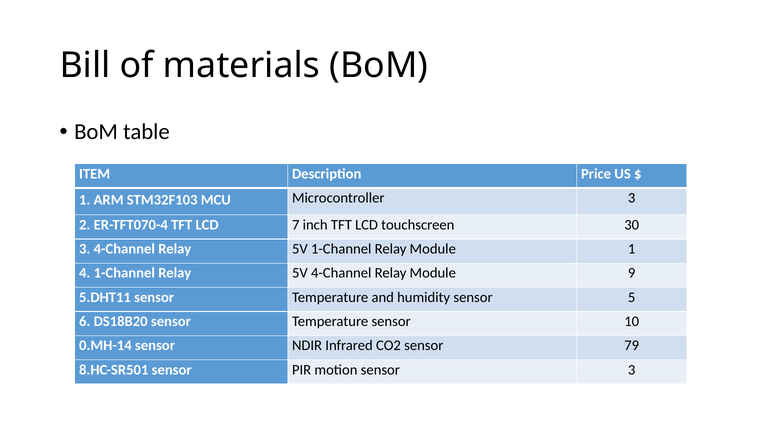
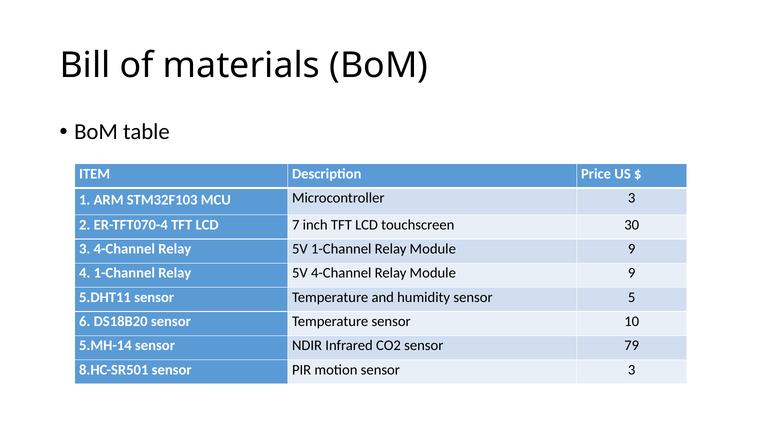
1-Channel Relay Module 1: 1 -> 9 (632, 249)
0.MH-14: 0.MH-14 -> 5.MH-14 (105, 346)
